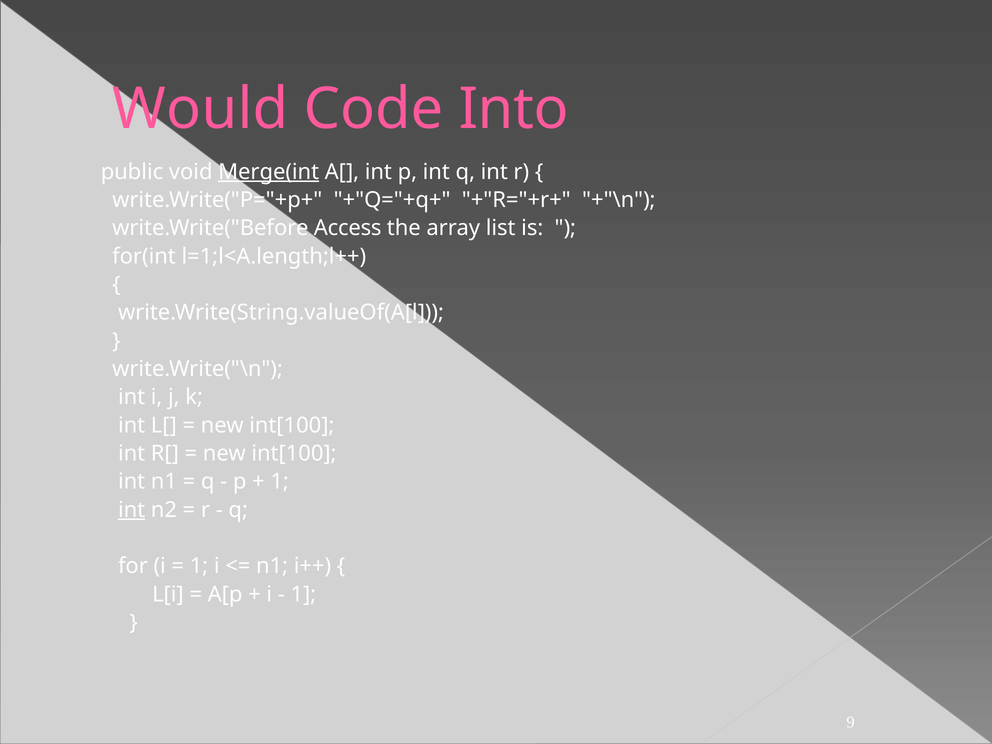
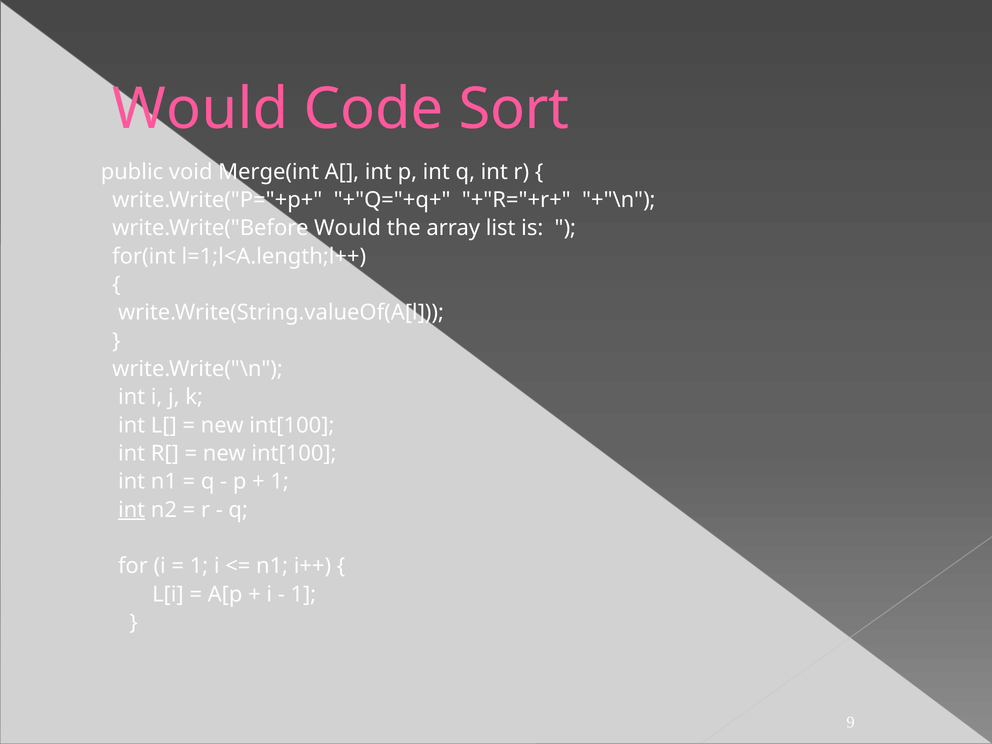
Into: Into -> Sort (514, 109)
Merge(int underline: present -> none (269, 172)
write.Write("Before Access: Access -> Would (348, 228)
